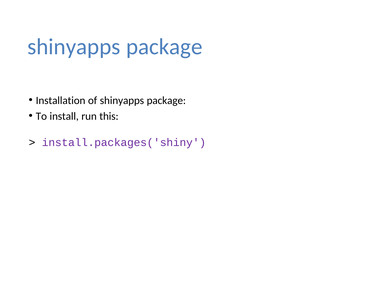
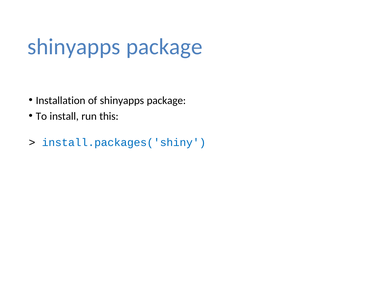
install.packages('shiny colour: purple -> blue (124, 142)
